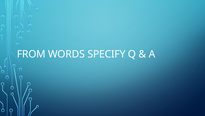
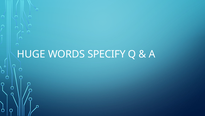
FROM: FROM -> HUGE (31, 54)
